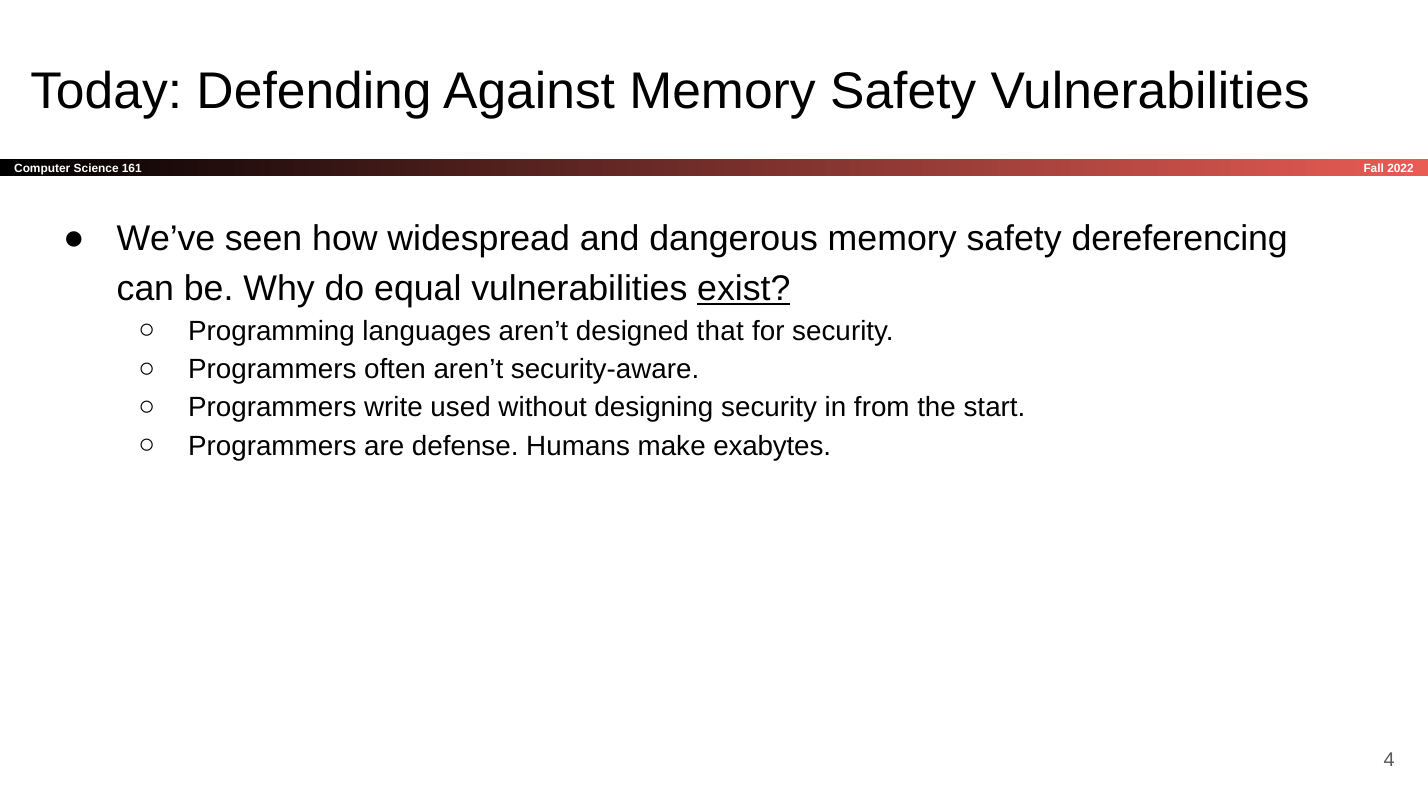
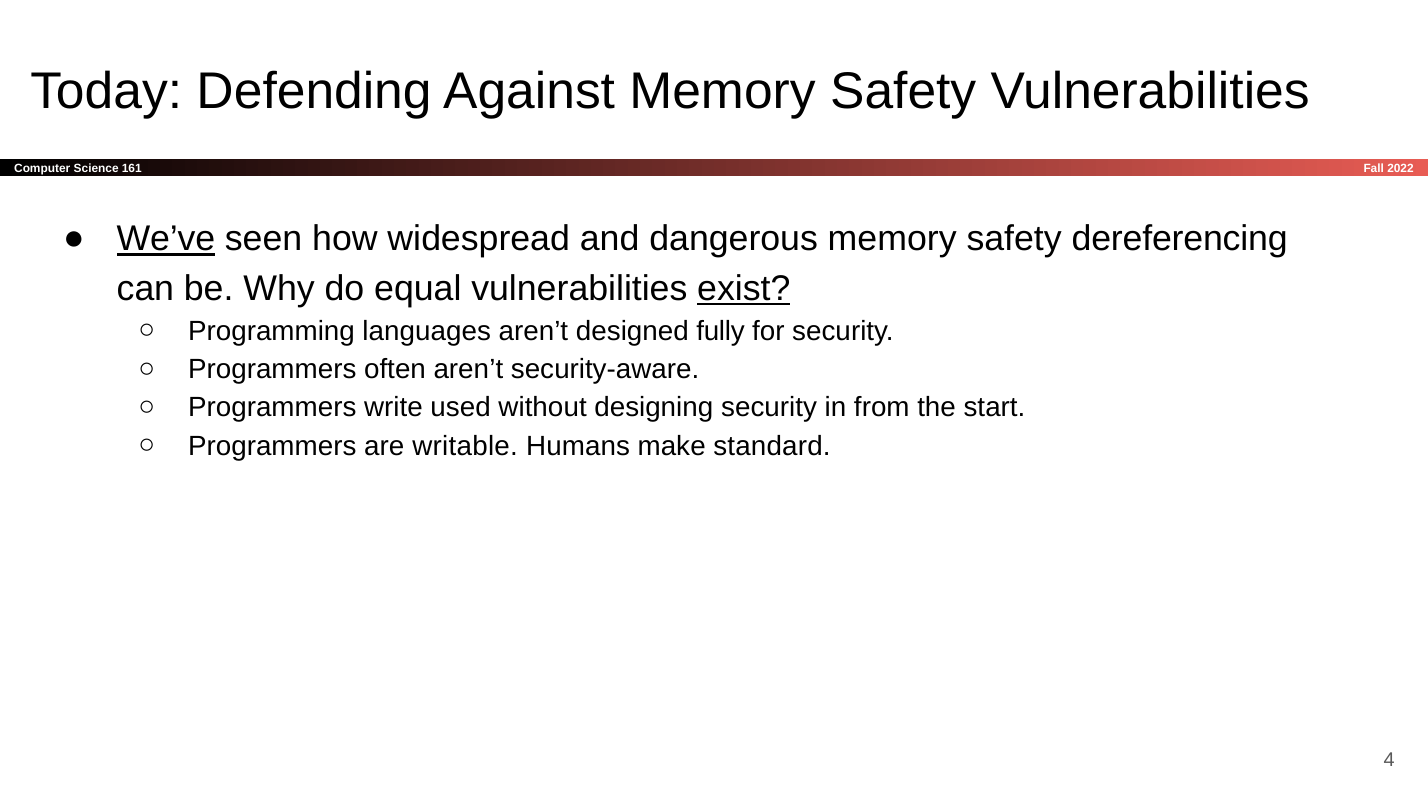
We’ve underline: none -> present (166, 239)
that: that -> fully (721, 331)
defense: defense -> writable (465, 446)
exabytes: exabytes -> standard (772, 446)
